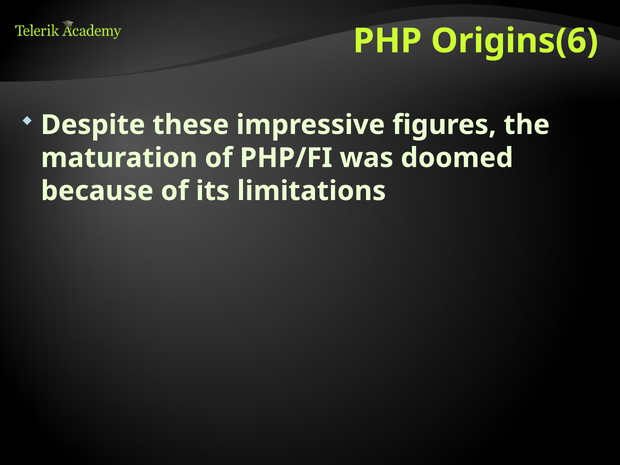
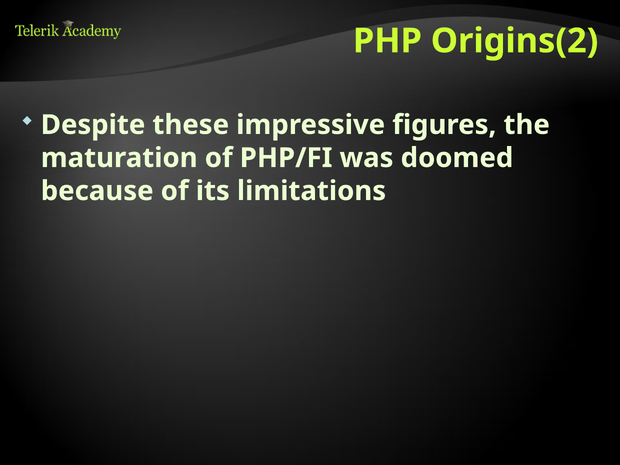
Origins(6: Origins(6 -> Origins(2 (515, 41)
